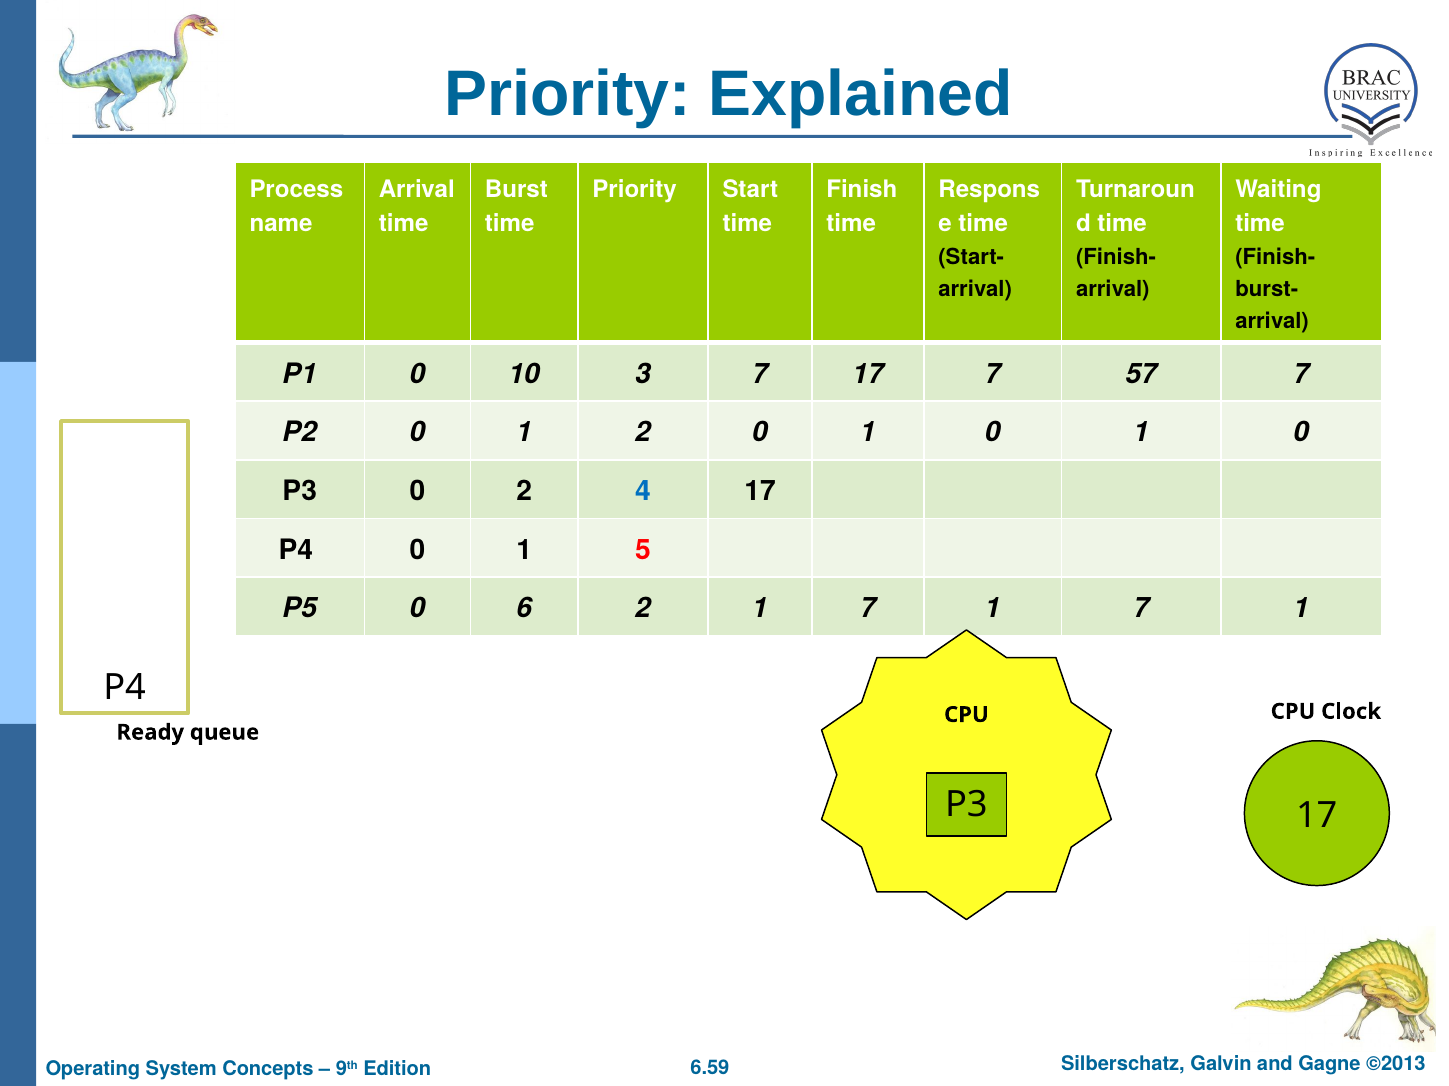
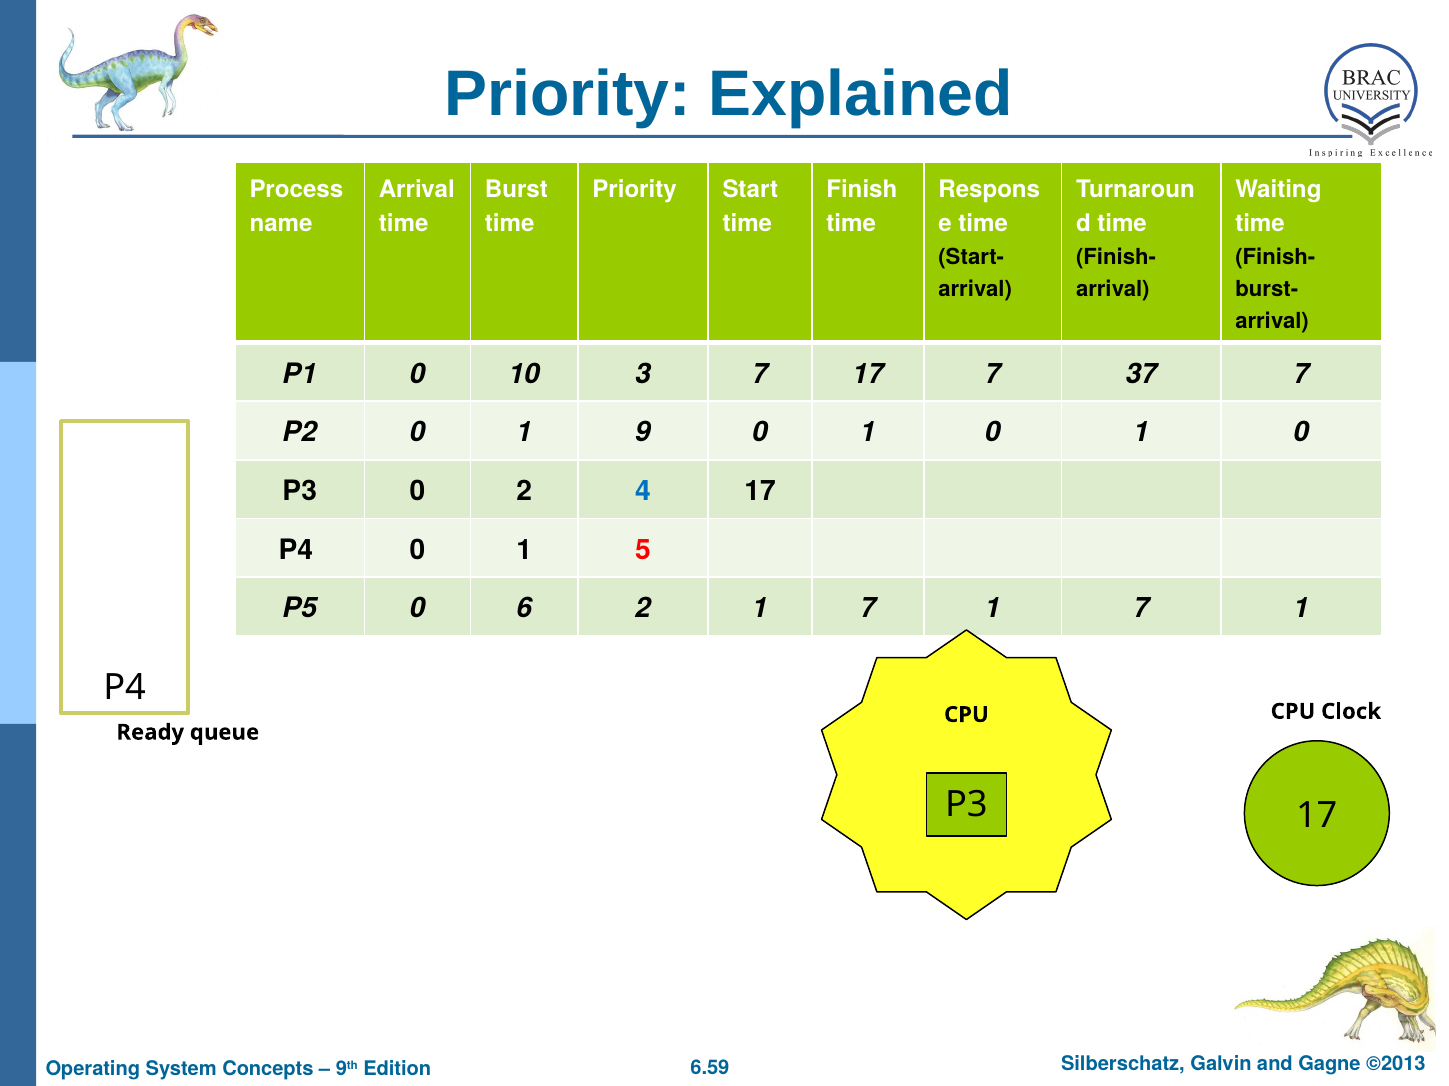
57: 57 -> 37 (1141, 374)
1 2: 2 -> 9 (643, 433)
